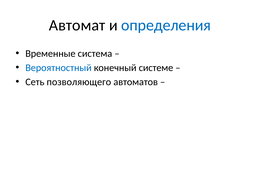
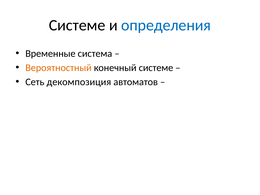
Автомат: Автомат -> Системе (77, 25)
Вероятностный colour: blue -> orange (58, 68)
позволяющего: позволяющего -> декомпозиция (79, 82)
